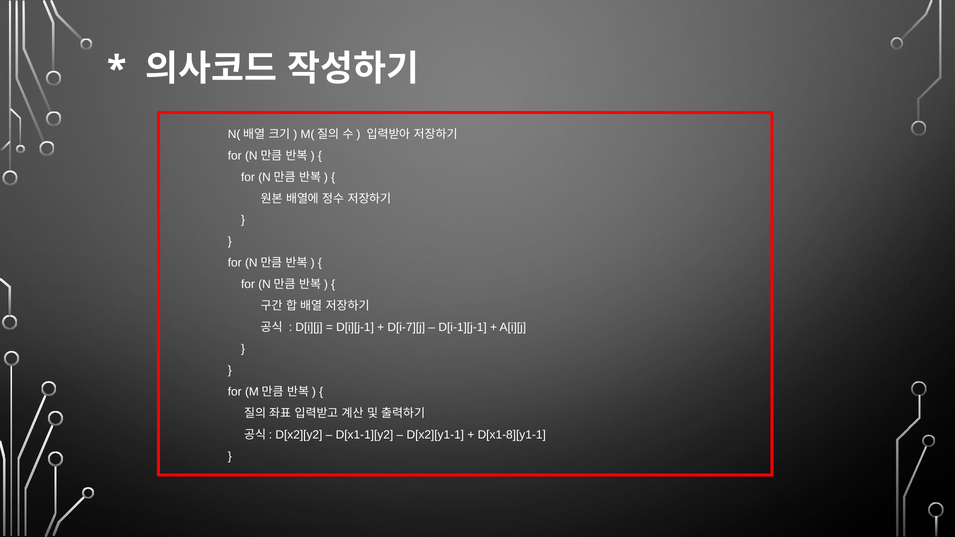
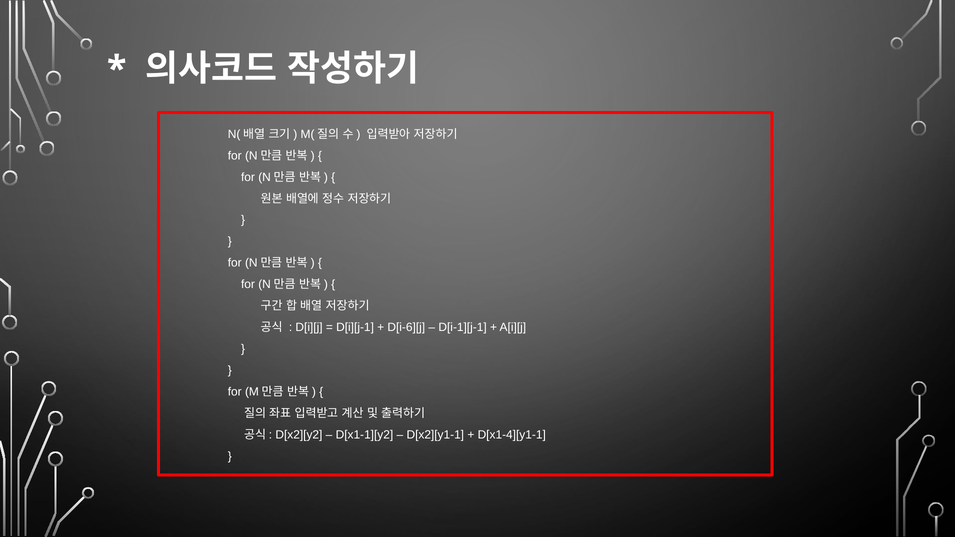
D[i-7][j: D[i-7][j -> D[i-6][j (406, 328)
D[x1-8][y1-1: D[x1-8][y1-1 -> D[x1-4][y1-1 (512, 435)
